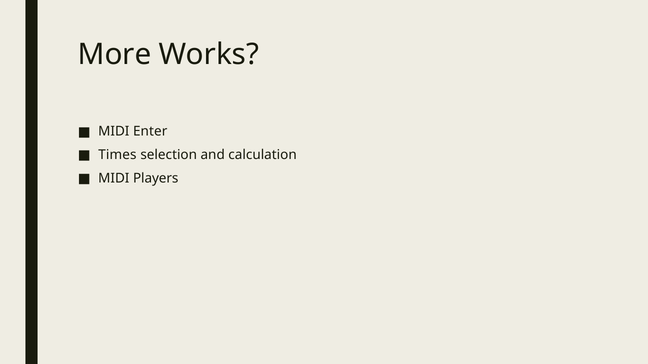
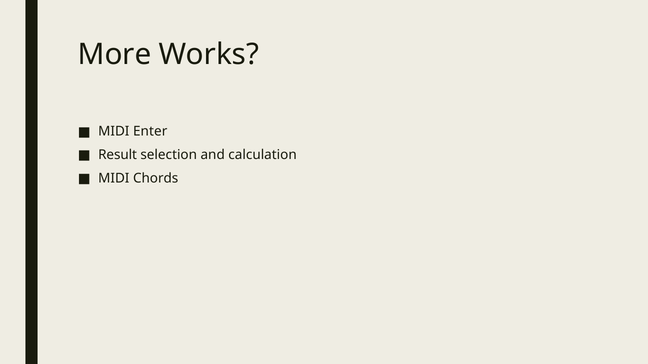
Times: Times -> Result (118, 155)
Players: Players -> Chords (156, 178)
